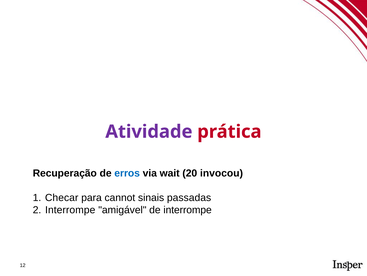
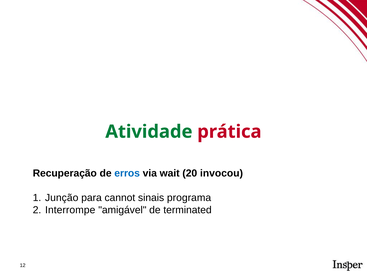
Atividade colour: purple -> green (149, 131)
Checar: Checar -> Junção (62, 197)
passadas: passadas -> programa (189, 197)
de interrompe: interrompe -> terminated (188, 209)
